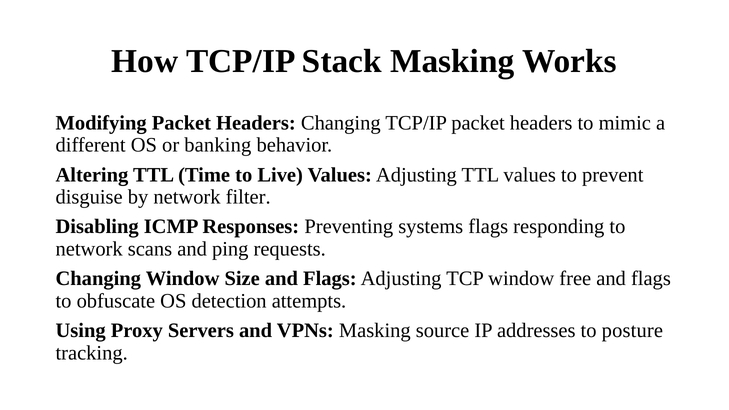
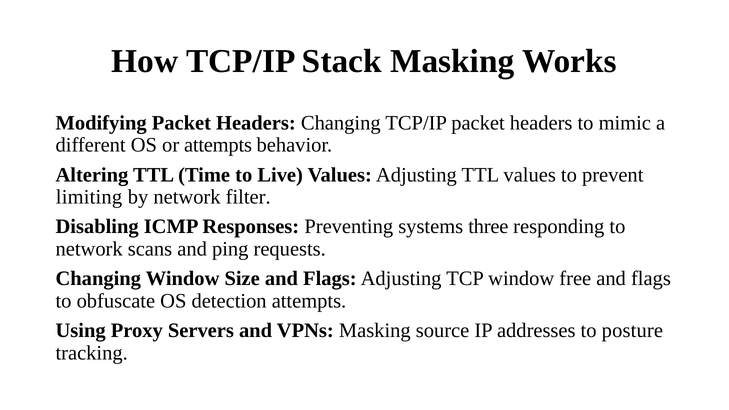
or banking: banking -> attempts (218, 145)
disguise: disguise -> limiting (89, 197)
systems flags: flags -> three (488, 227)
